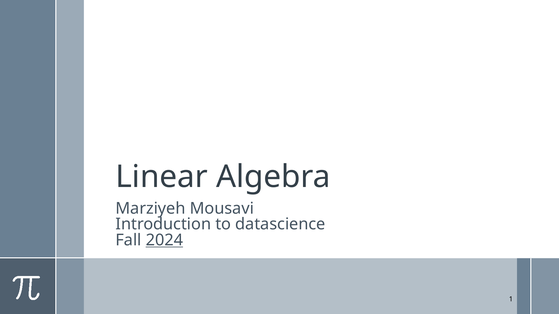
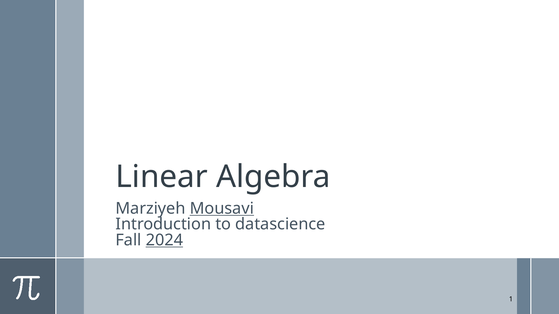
Mousavi underline: none -> present (222, 209)
